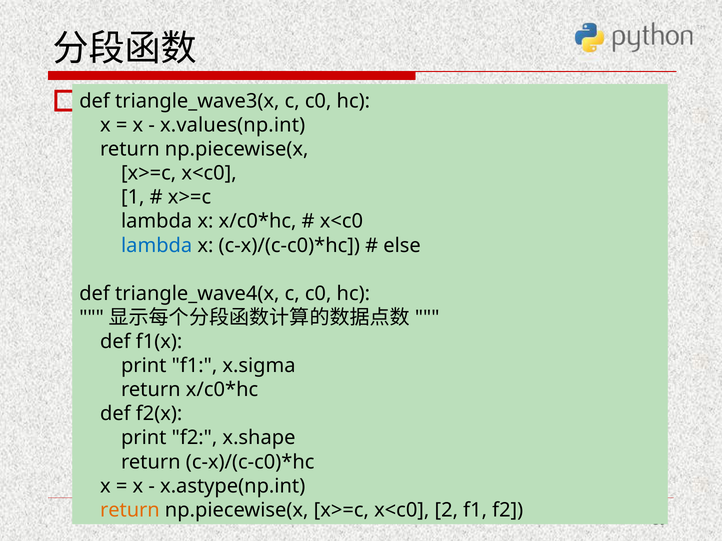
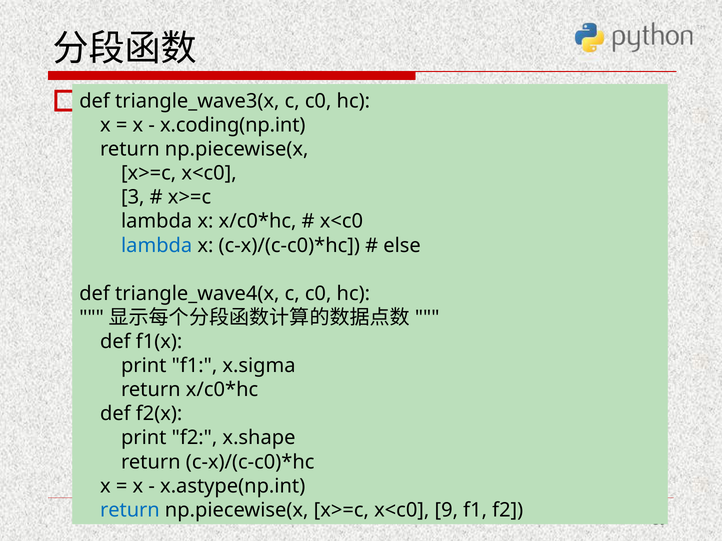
x.values(np.int: x.values(np.int -> x.coding(np.int (233, 125)
1: 1 -> 3 (133, 197)
return colour: orange -> blue (130, 510)
2: 2 -> 9 (446, 510)
